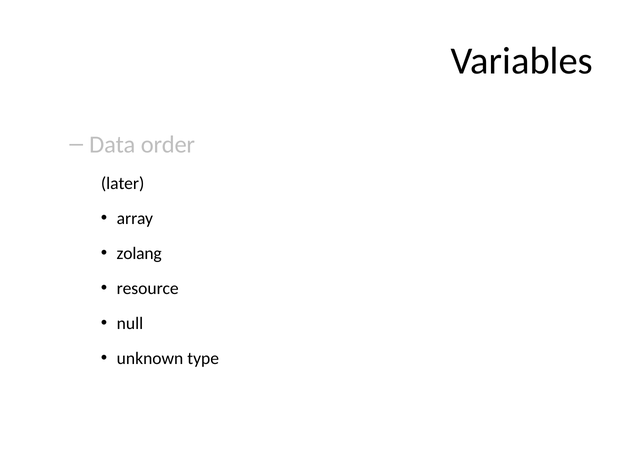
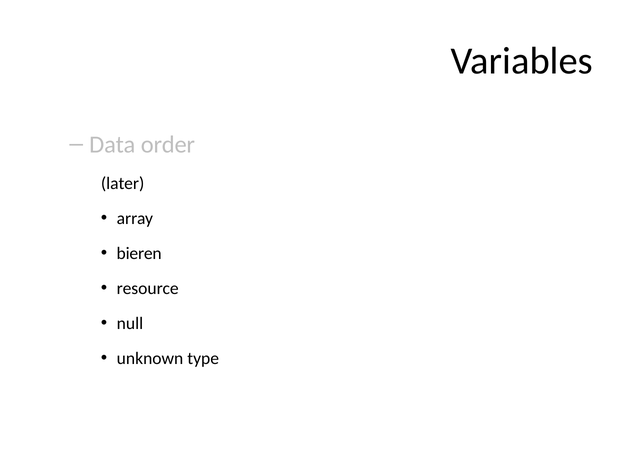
zolang: zolang -> bieren (139, 254)
